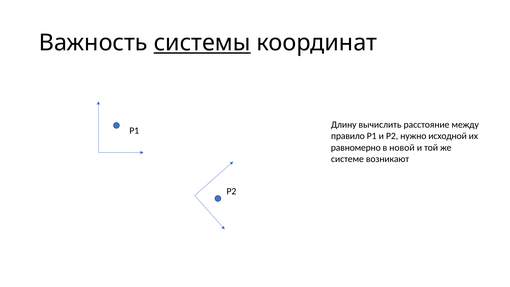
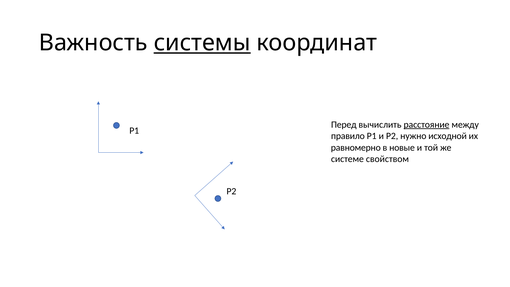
Длину: Длину -> Перед (344, 125)
расстояние underline: none -> present (427, 125)
новой: новой -> новые (402, 148)
возникают: возникают -> свойством (387, 159)
